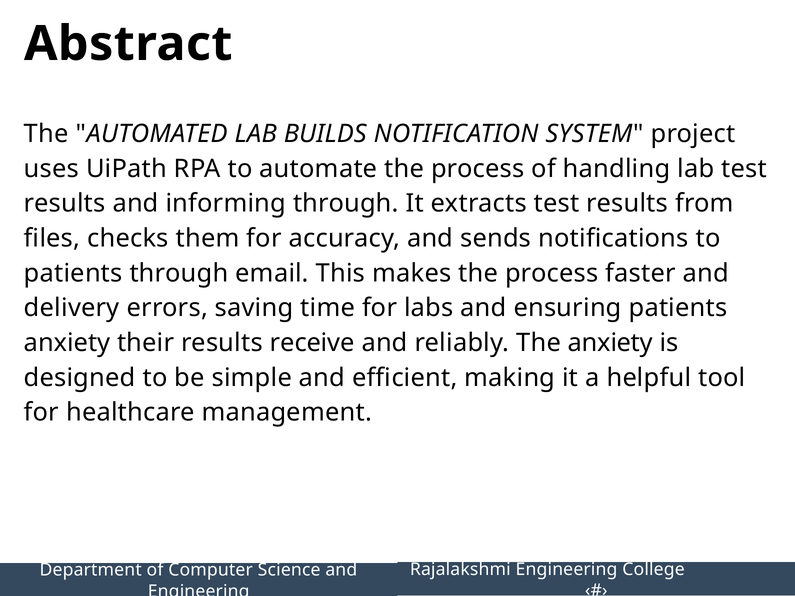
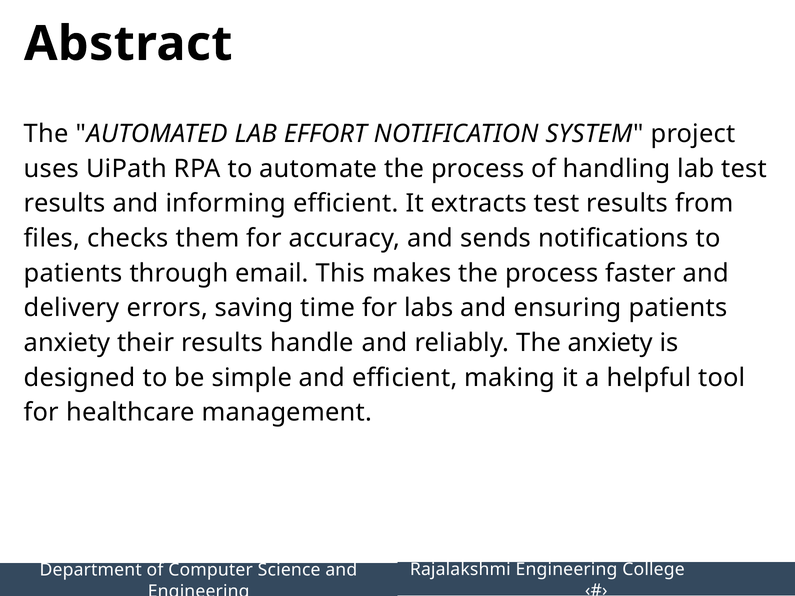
BUILDS: BUILDS -> EFFORT (325, 134)
informing through: through -> efficient (346, 204)
receive: receive -> handle (312, 343)
